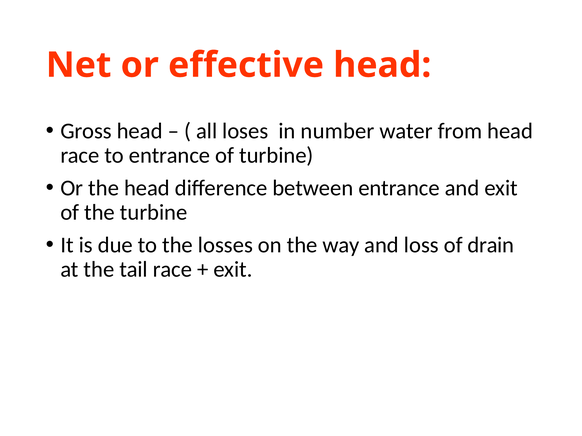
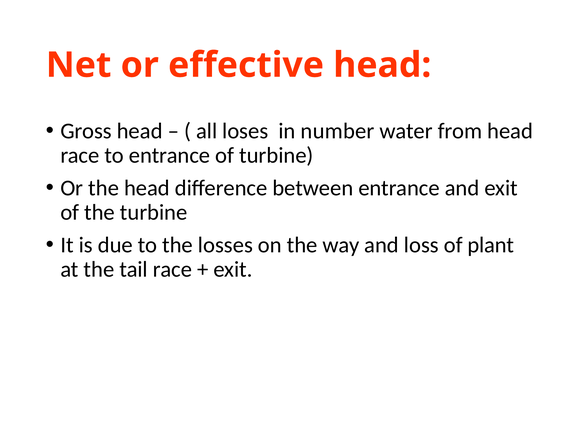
drain: drain -> plant (491, 245)
